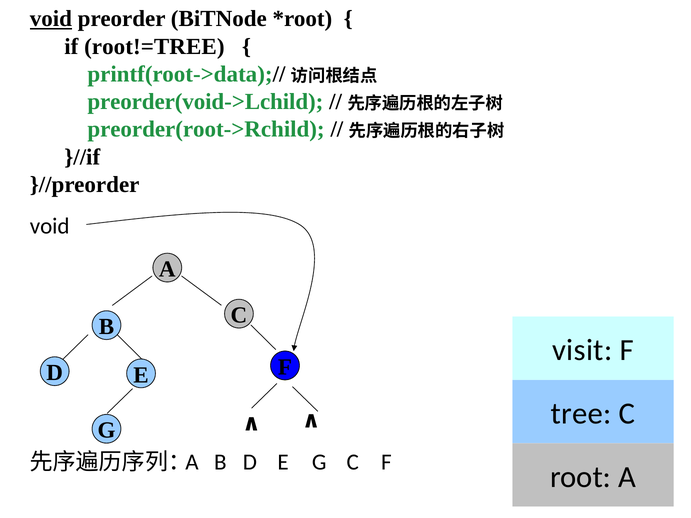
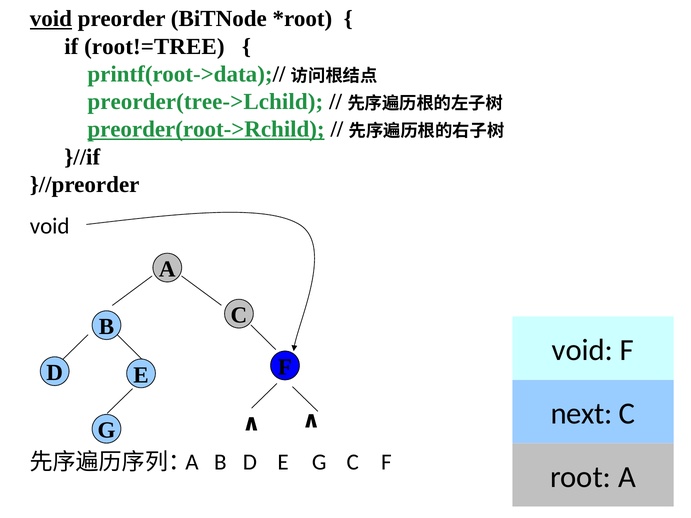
preorder(void->Lchild: preorder(void->Lchild -> preorder(tree->Lchild (205, 102)
preorder(root->Rchild underline: none -> present (206, 129)
visit: visit -> void (582, 350)
tree: tree -> next (582, 414)
